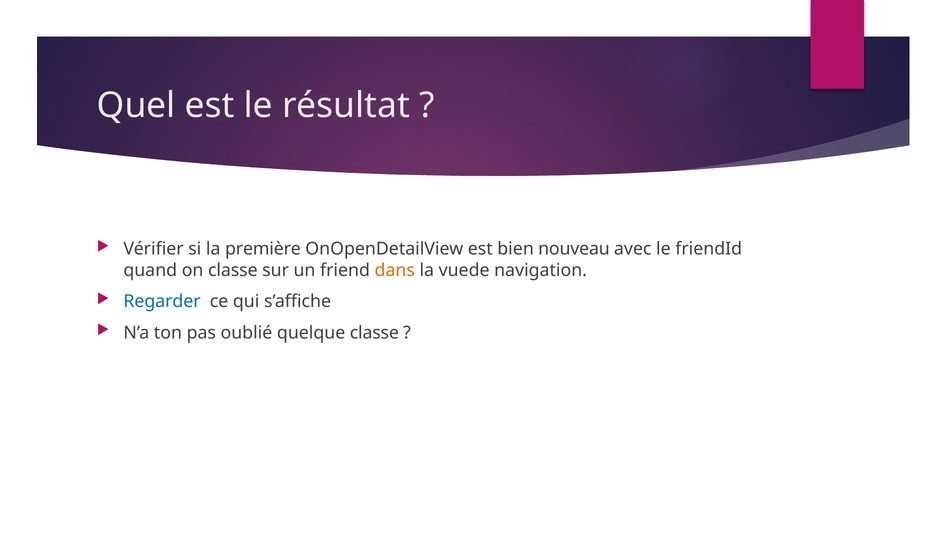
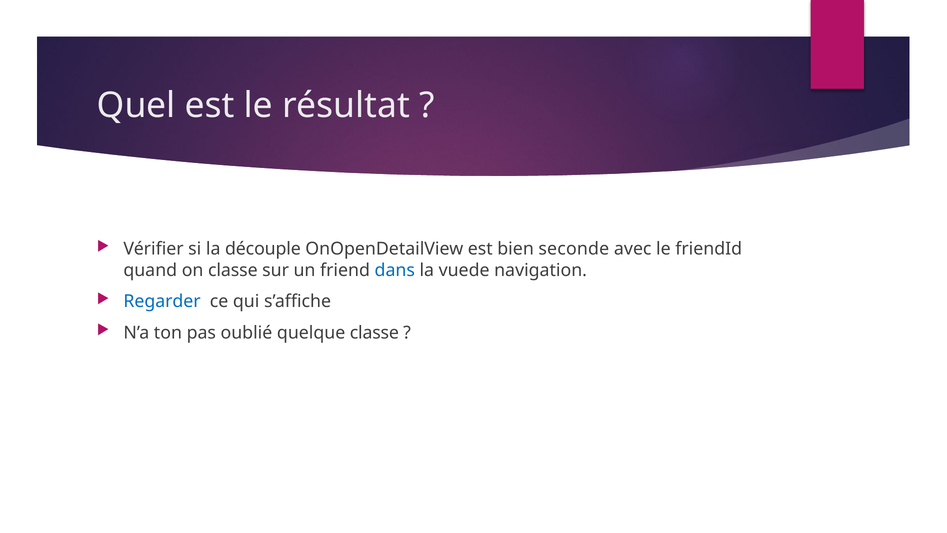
première: première -> découple (263, 249)
nouveau: nouveau -> seconde (574, 249)
dans colour: orange -> blue (395, 270)
